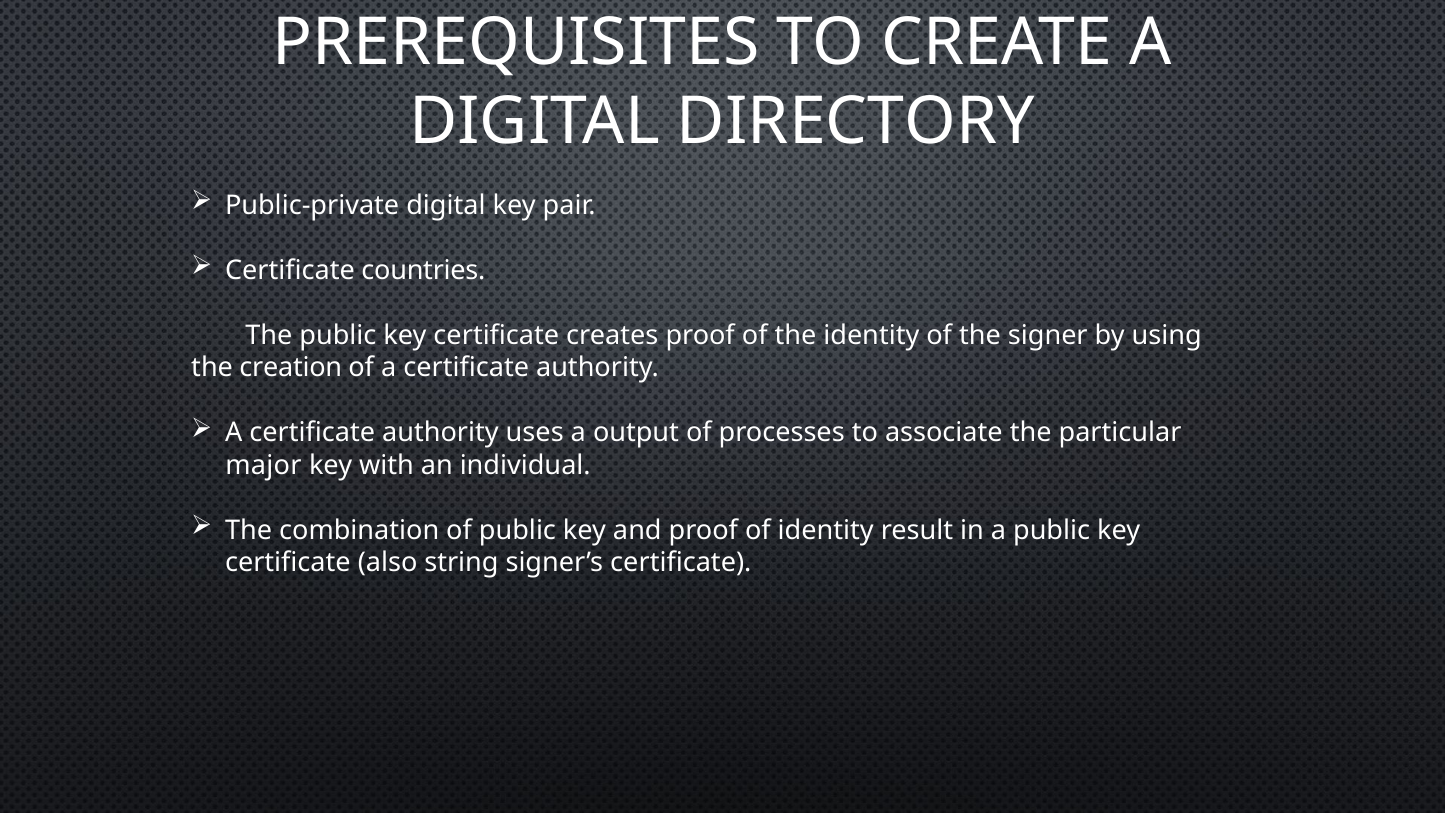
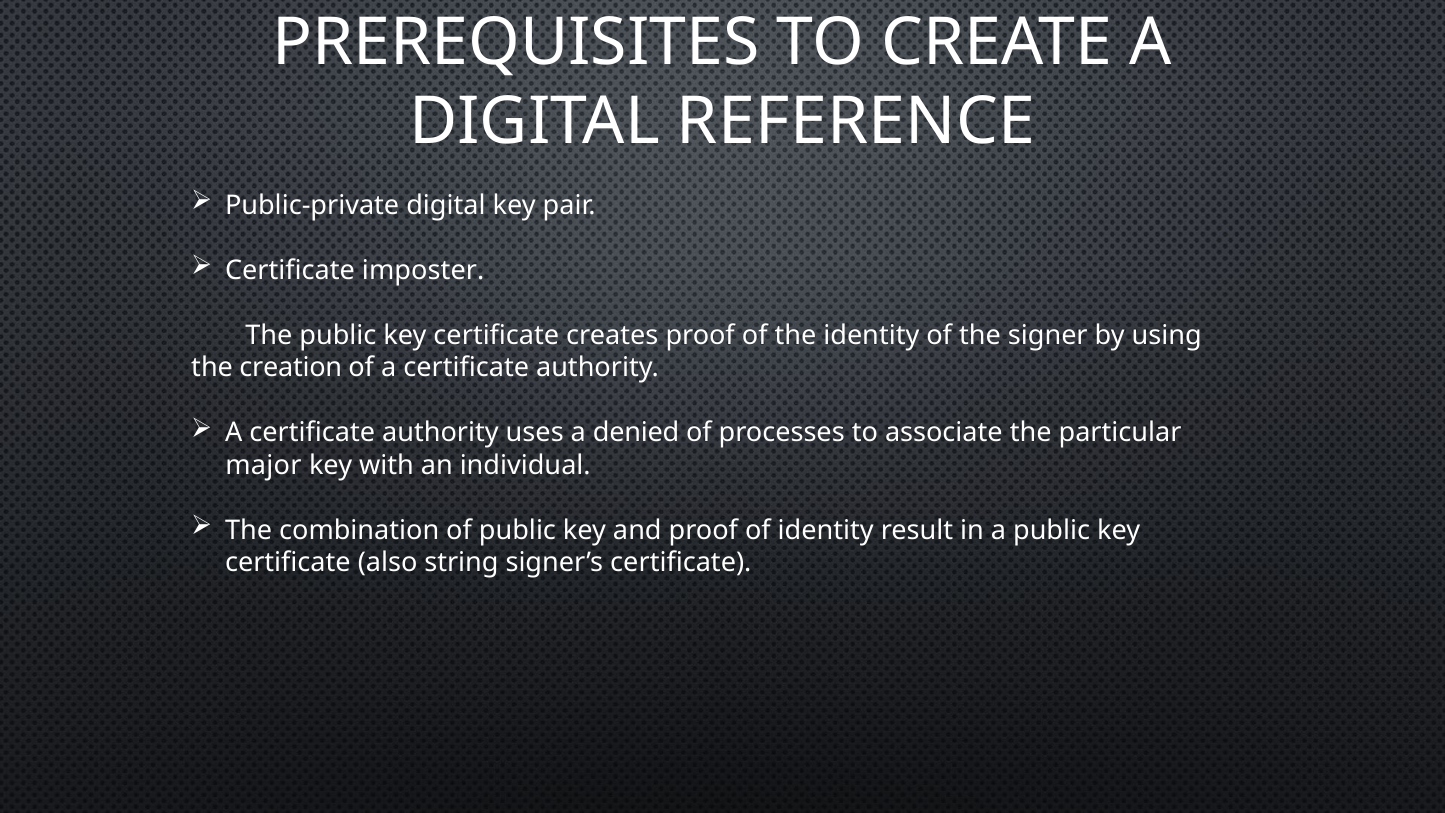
DIRECTORY: DIRECTORY -> REFERENCE (856, 122)
countries: countries -> imposter (423, 270)
output: output -> denied (636, 433)
